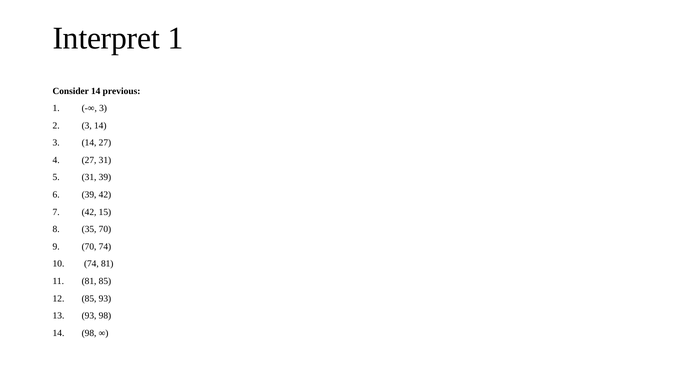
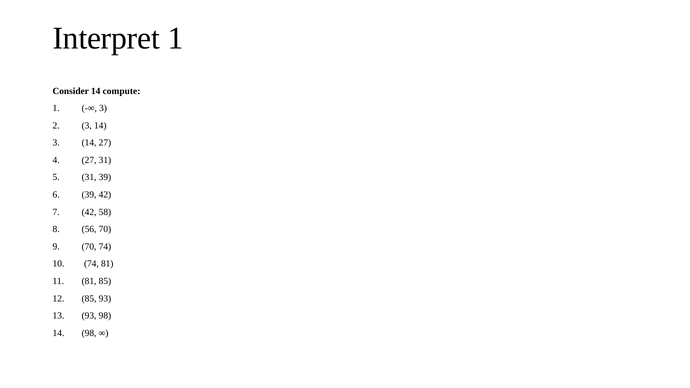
previous: previous -> compute (122, 91)
15: 15 -> 58 (105, 212)
35: 35 -> 56 (89, 229)
